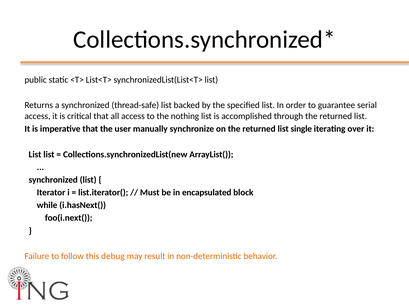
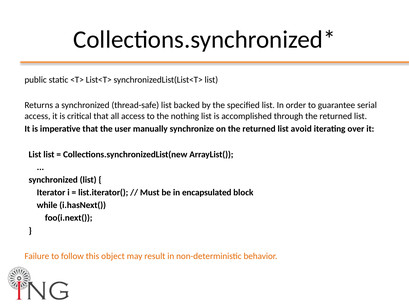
single: single -> avoid (301, 129)
debug: debug -> object (113, 256)
